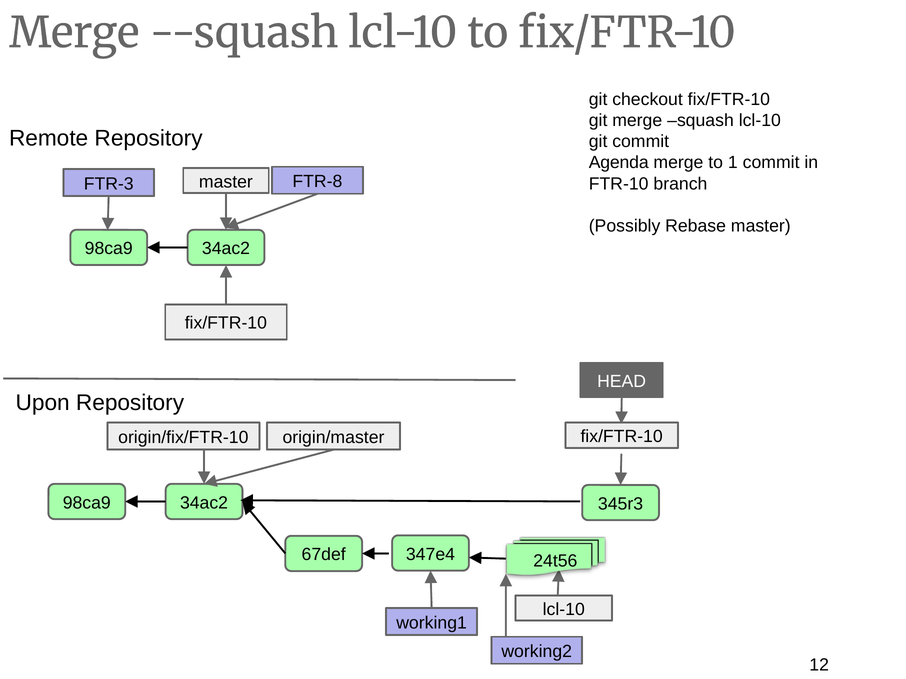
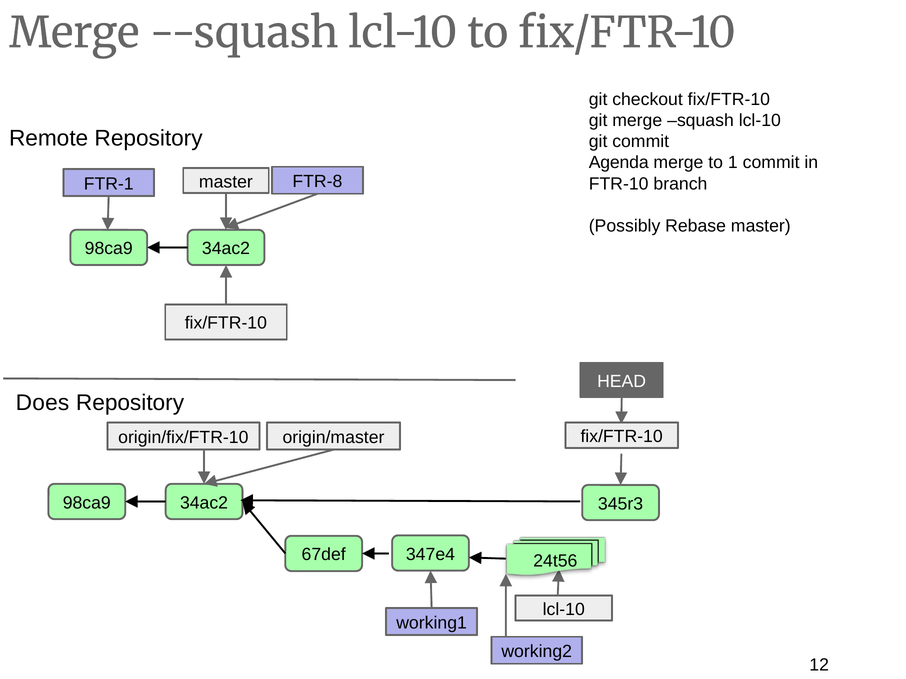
FTR-3: FTR-3 -> FTR-1 (109, 184)
Upon: Upon -> Does (43, 403)
